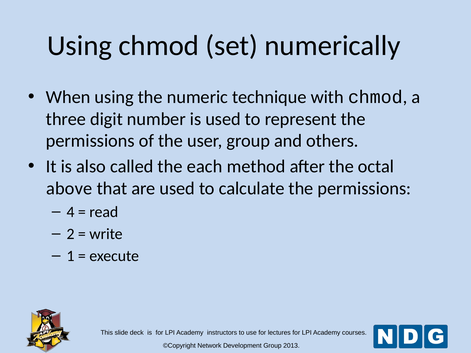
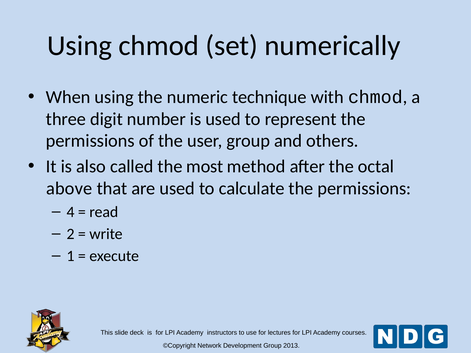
each: each -> most (205, 167)
